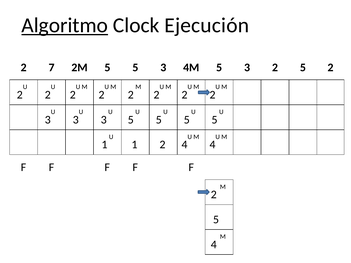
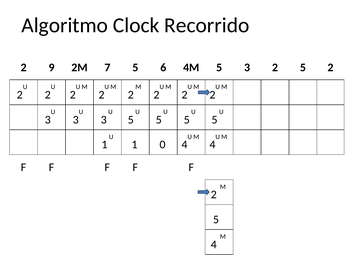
Algoritmo underline: present -> none (65, 25)
Ejecución: Ejecución -> Recorrido (207, 25)
7: 7 -> 9 (52, 67)
2M 5: 5 -> 7 (107, 67)
3: 3 -> 6 (163, 67)
1 2: 2 -> 0 (163, 145)
